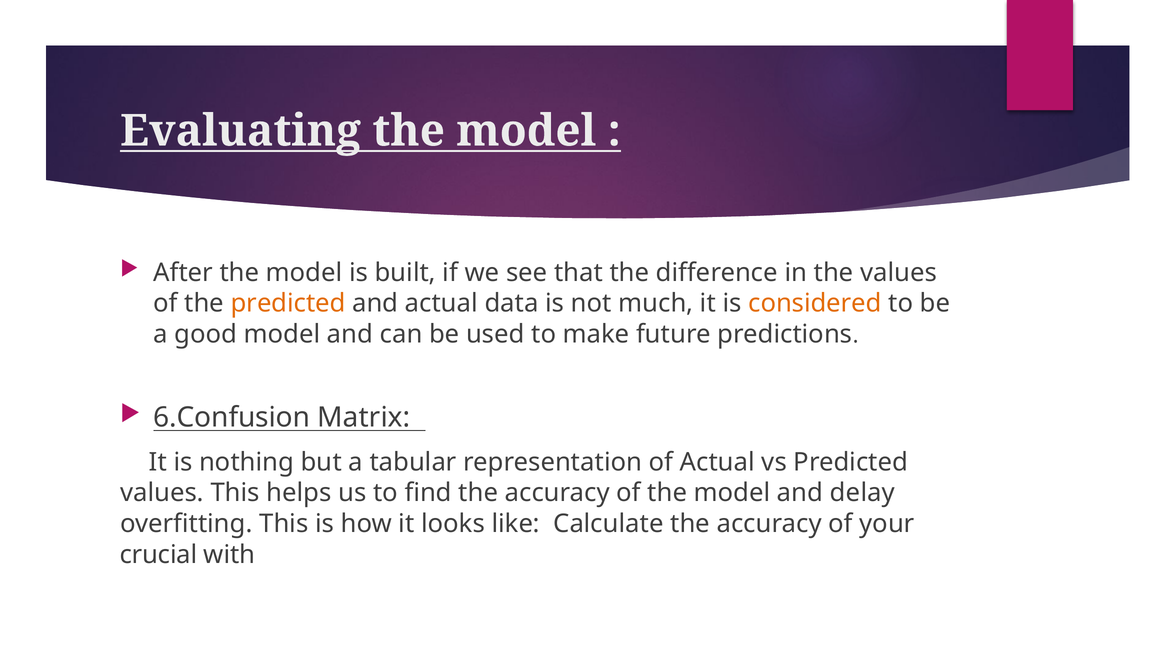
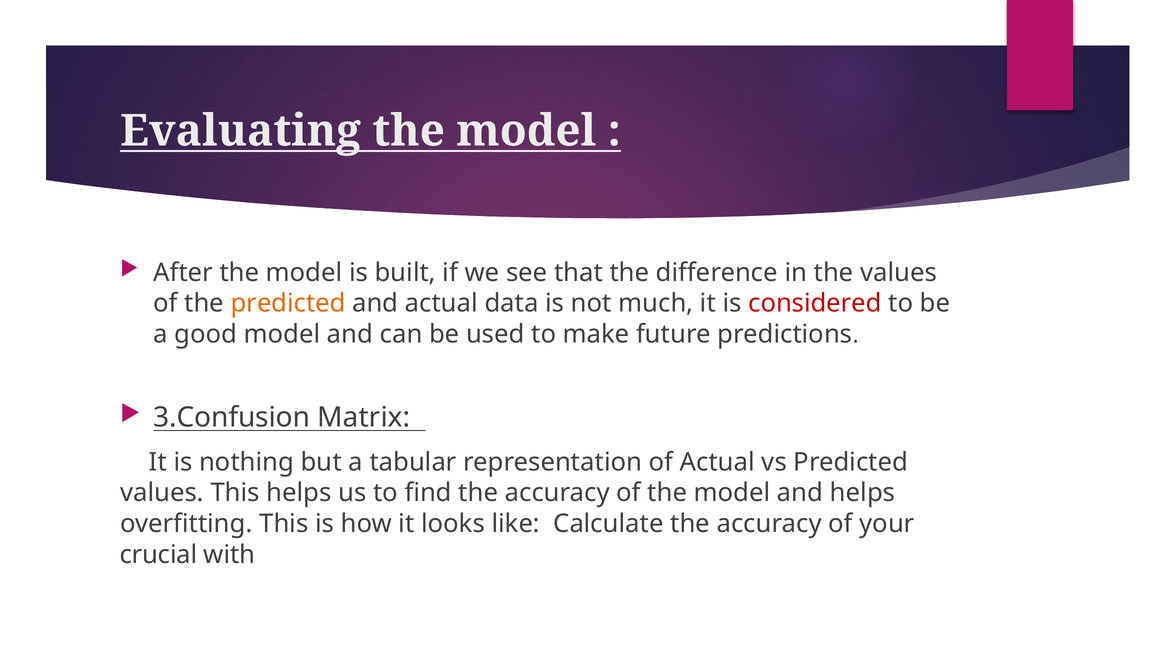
considered colour: orange -> red (815, 304)
6.Confusion: 6.Confusion -> 3.Confusion (232, 418)
and delay: delay -> helps (863, 493)
